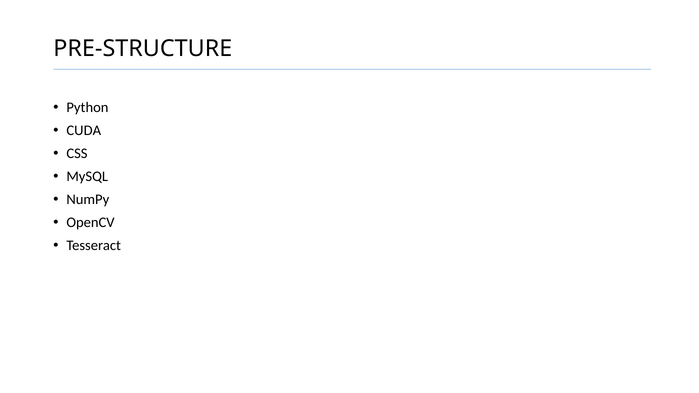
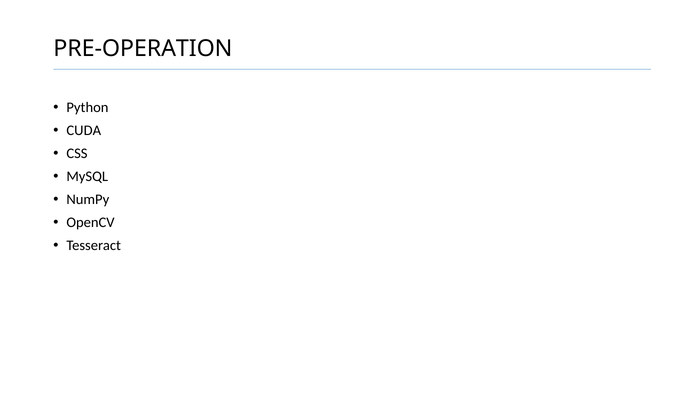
PRE-STRUCTURE: PRE-STRUCTURE -> PRE-OPERATION (143, 49)
